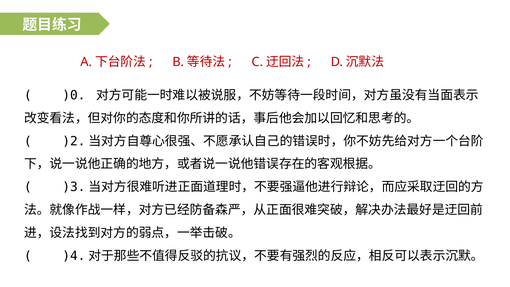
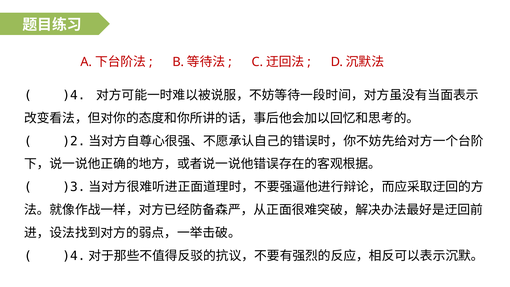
)0: )0 -> )4 (74, 95)
